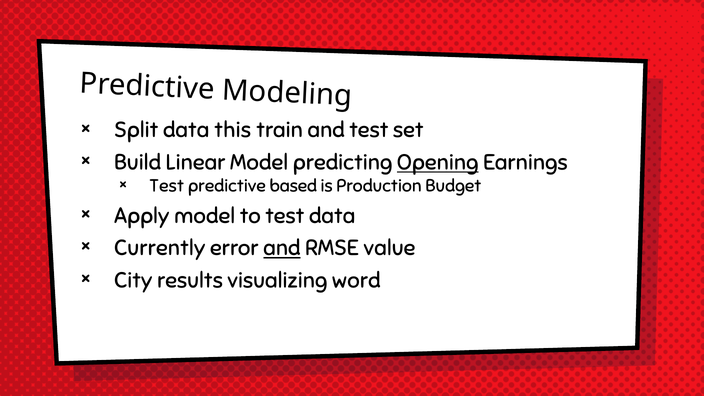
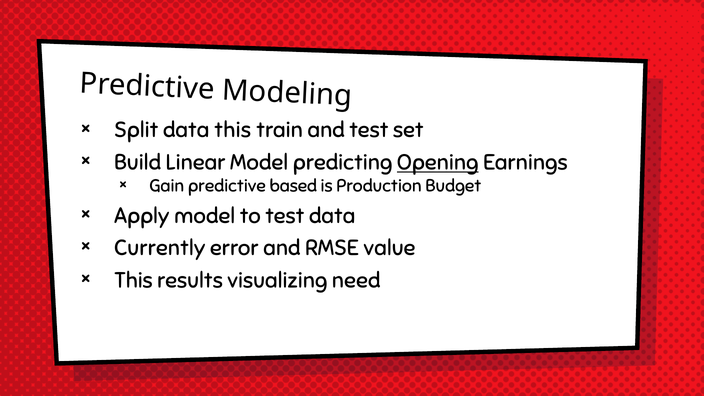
Test: Test -> Gain (167, 186)
and underline: present -> none (282, 248)
City: City -> This (133, 280)
word: word -> need (356, 280)
